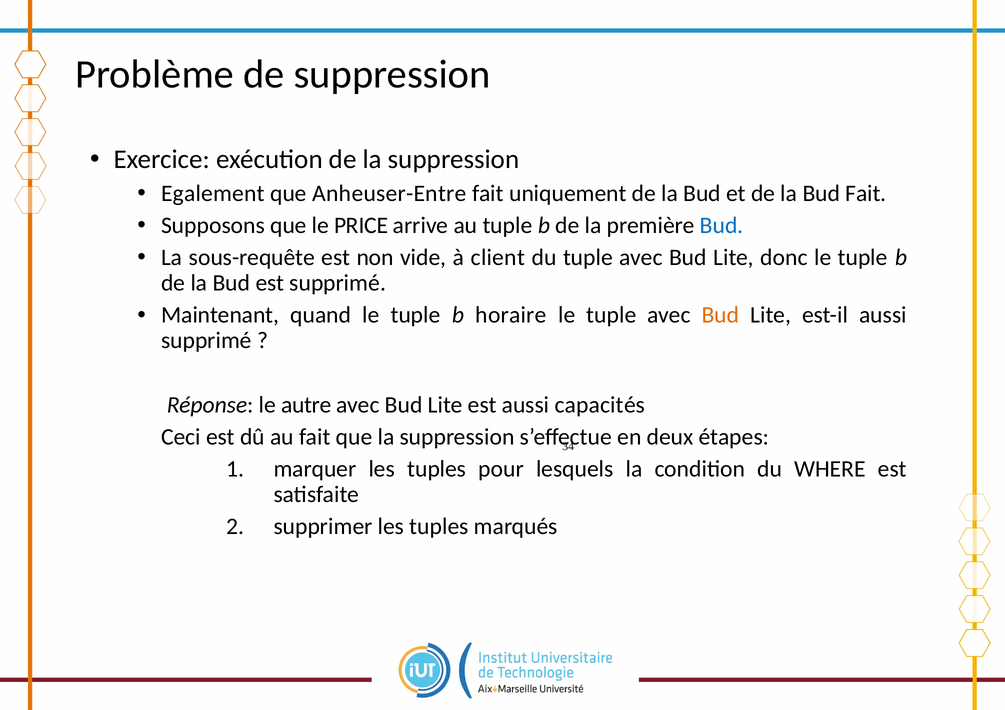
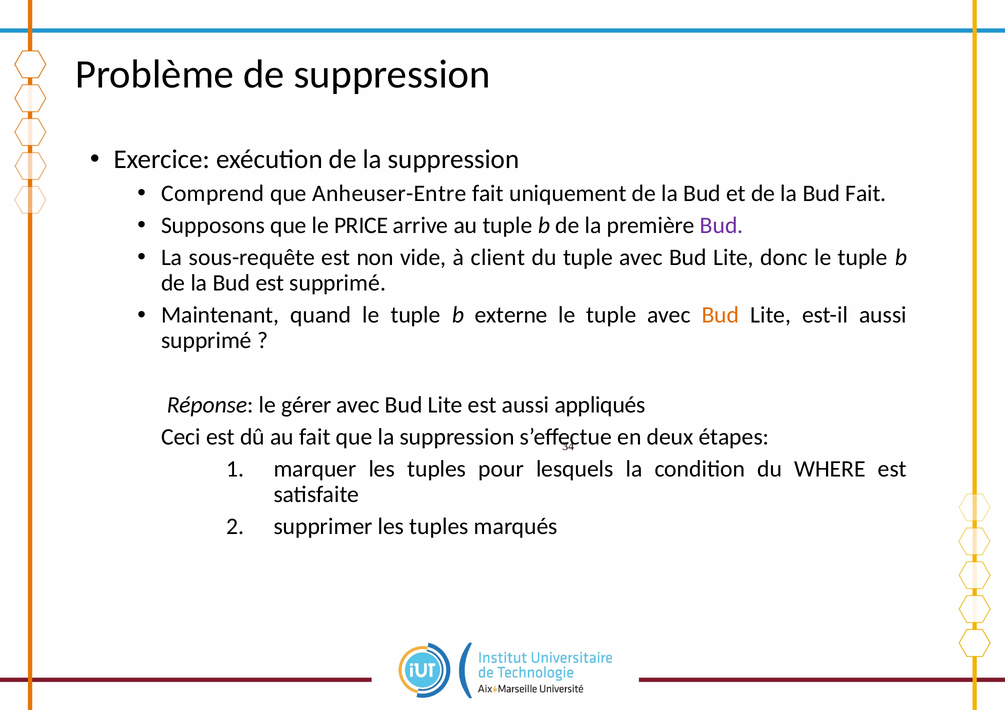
Egalement: Egalement -> Comprend (213, 194)
Bud colour: blue -> purple (722, 226)
horaire: horaire -> externe (511, 315)
autre: autre -> gérer (306, 405)
capacités: capacités -> appliqués (600, 405)
